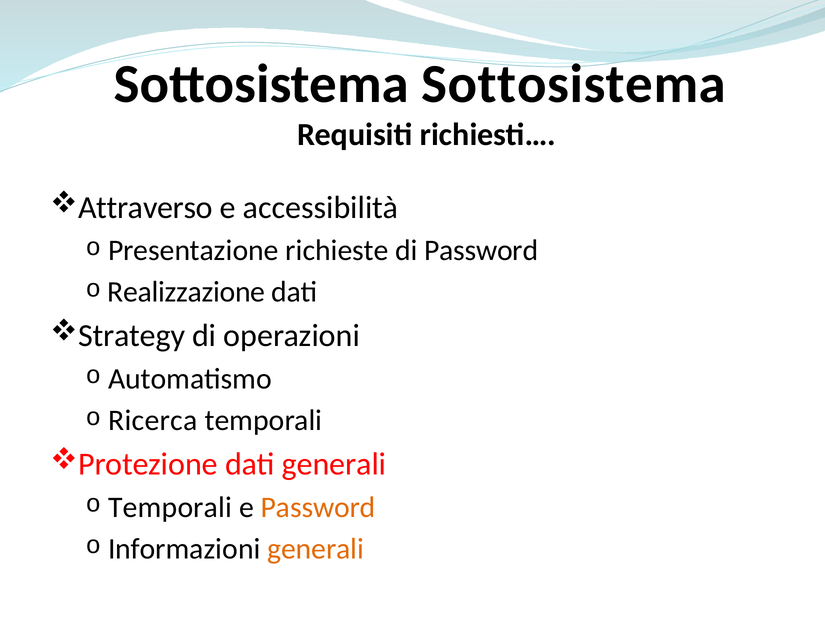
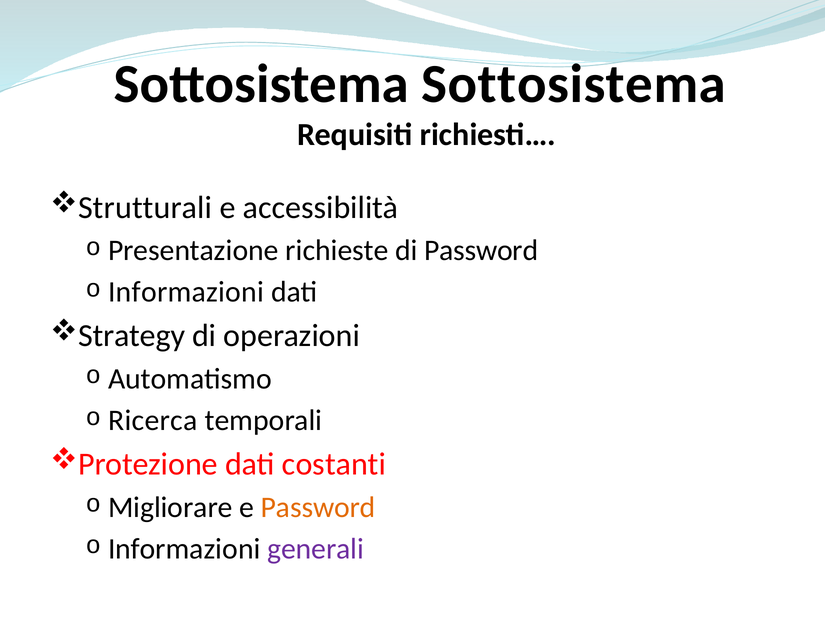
Attraverso: Attraverso -> Strutturali (145, 207)
Realizzazione: Realizzazione -> Informazioni (186, 292)
dati generali: generali -> costanti (334, 464)
Temporali: Temporali -> Migliorare (170, 507)
generali colour: orange -> purple (316, 549)
